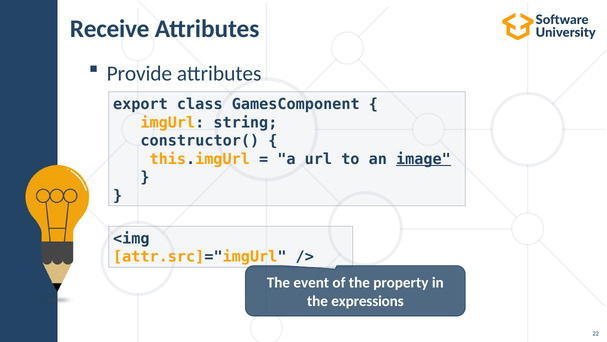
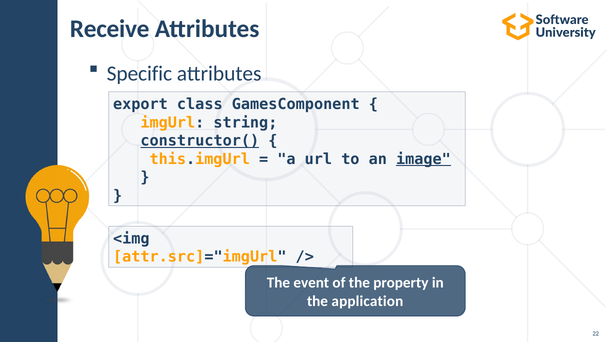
Provide: Provide -> Specific (139, 73)
constructor( underline: none -> present (200, 141)
expressions: expressions -> application (367, 301)
